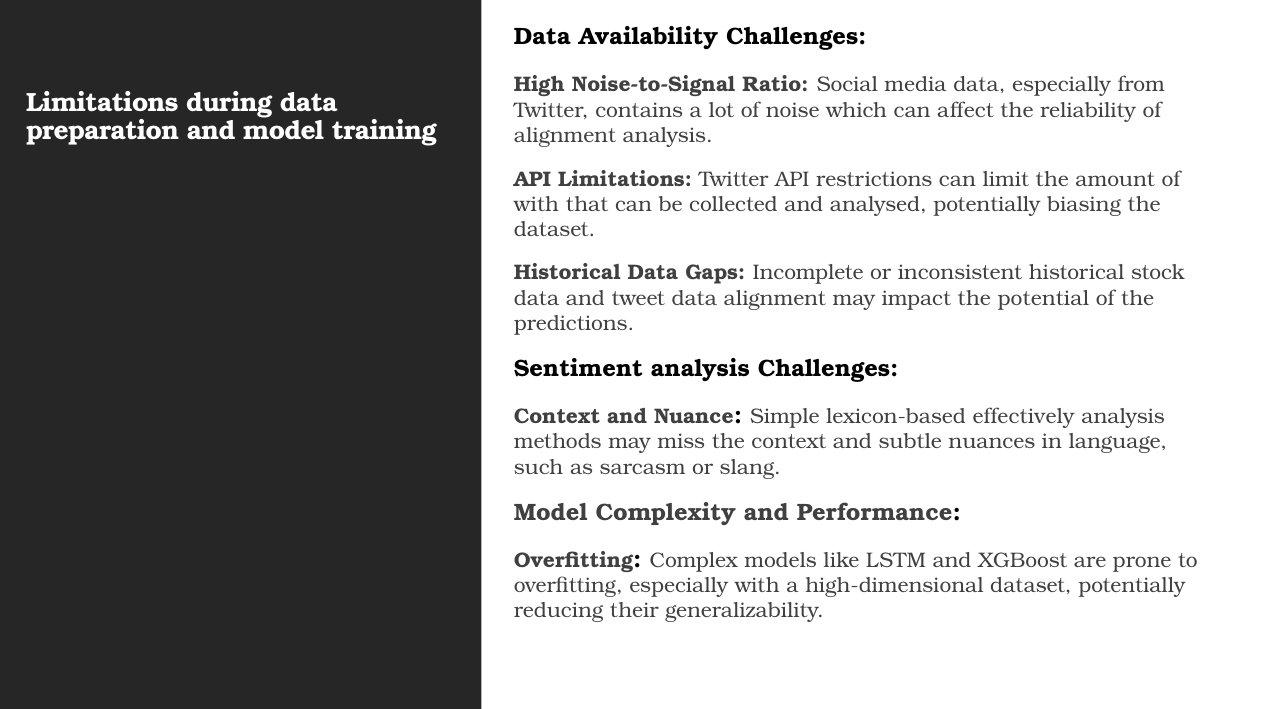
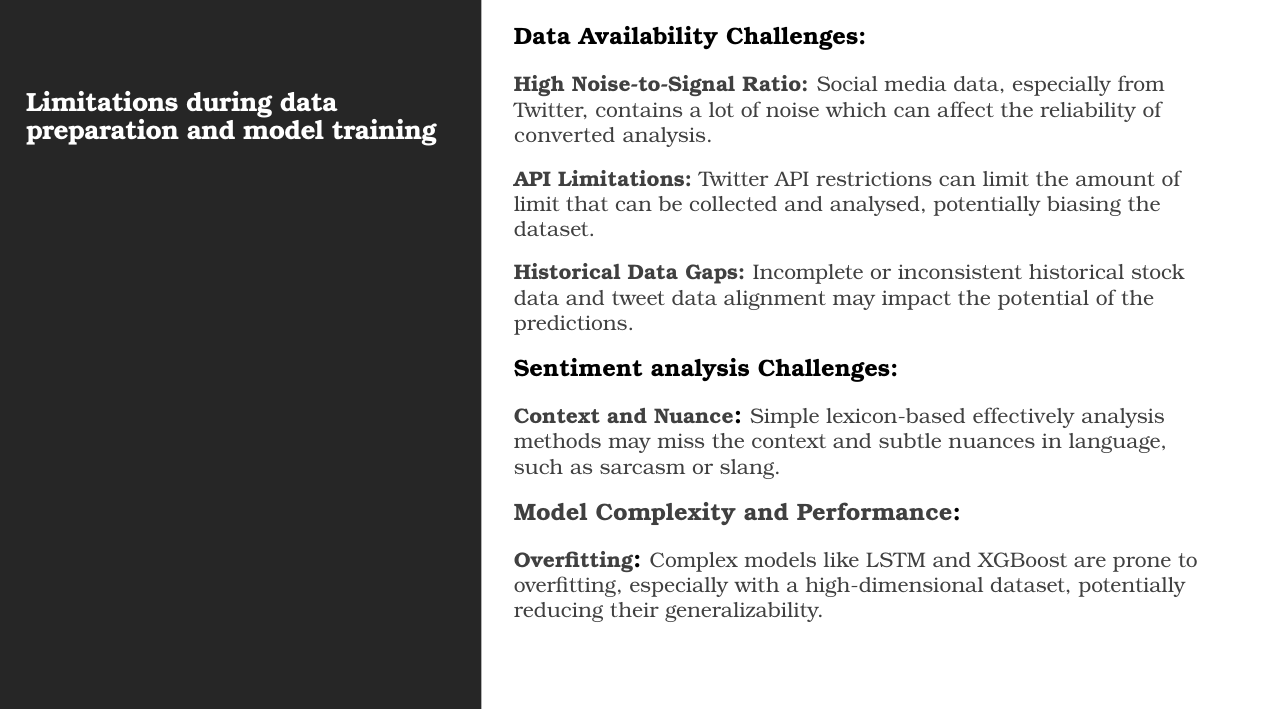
alignment: alignment -> converted (565, 136)
with: with -> limit (537, 204)
